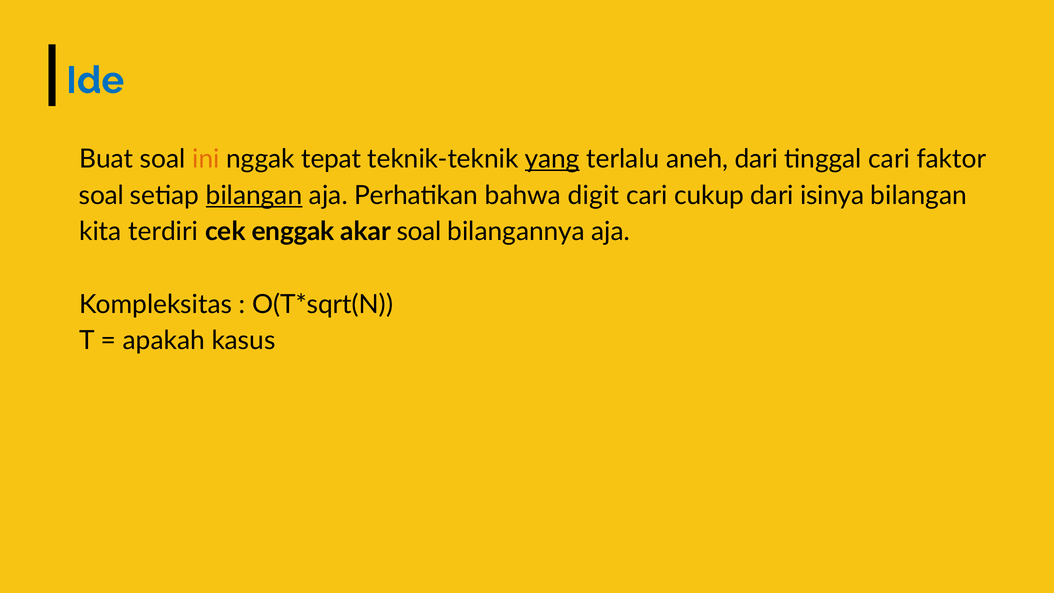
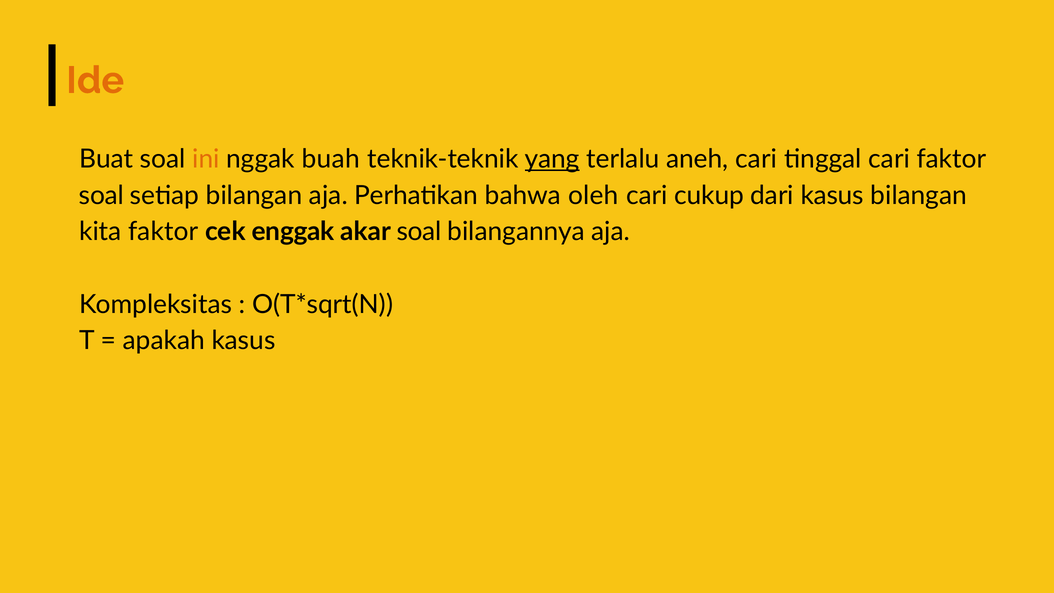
Ide colour: blue -> orange (95, 80)
tepat: tepat -> buah (331, 159)
aneh dari: dari -> cari (756, 159)
bilangan underline: present -> none (254, 195)
digit: digit -> oleh (593, 195)
dari isinya: isinya -> kasus (832, 195)
kita terdiri: terdiri -> faktor (163, 232)
